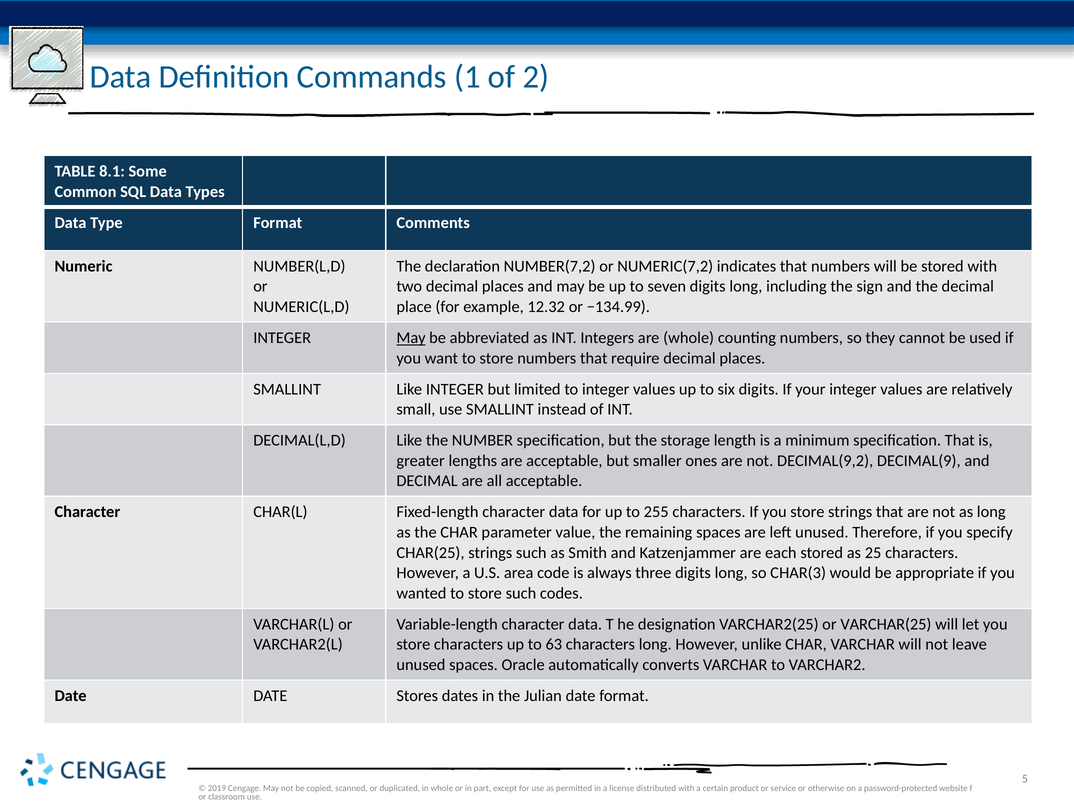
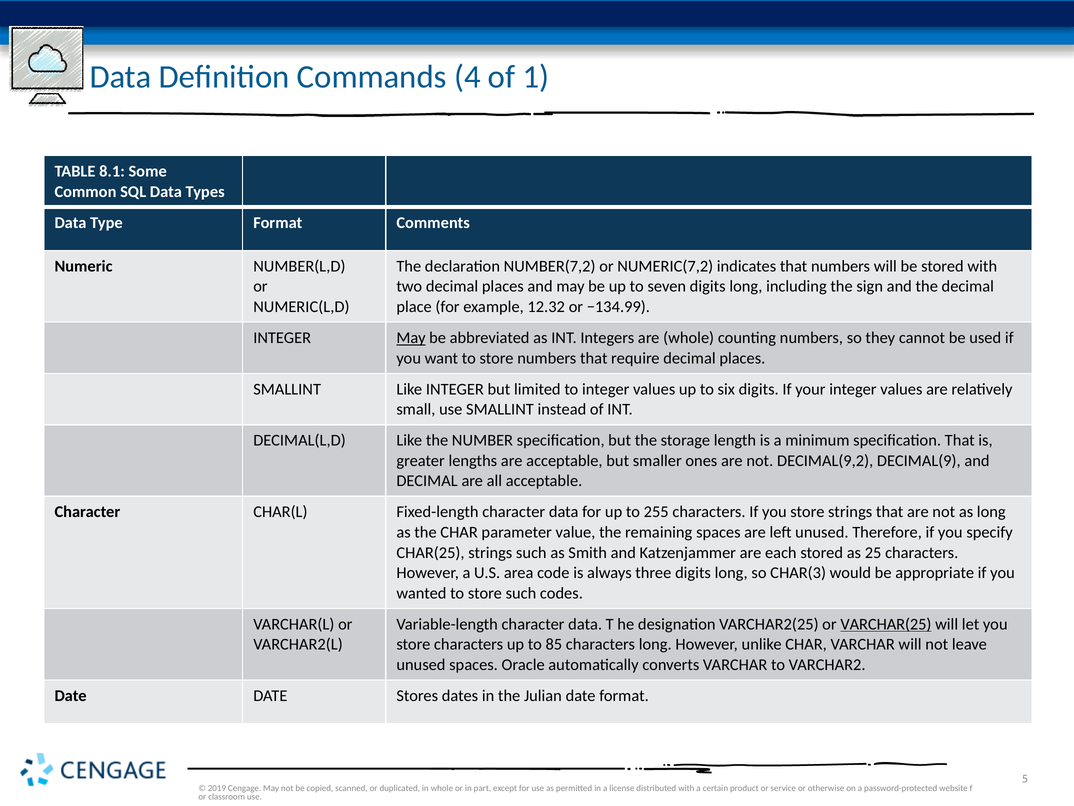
1: 1 -> 4 (467, 77)
2: 2 -> 1 (536, 77)
VARCHAR(25 underline: none -> present (886, 624)
63: 63 -> 85 (554, 644)
